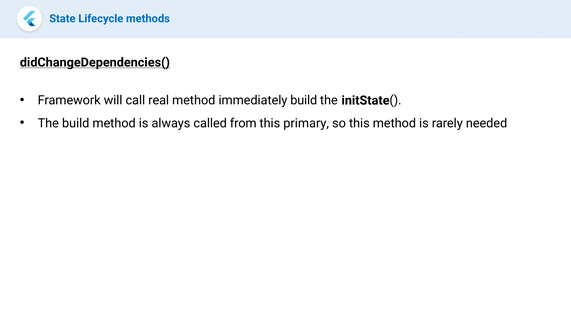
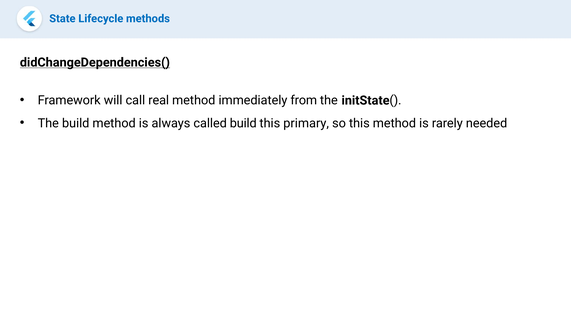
immediately build: build -> from (304, 100)
called from: from -> build (243, 123)
